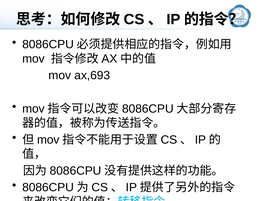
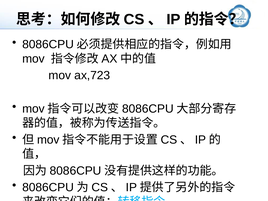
ax,693: ax,693 -> ax,723 (92, 75)
